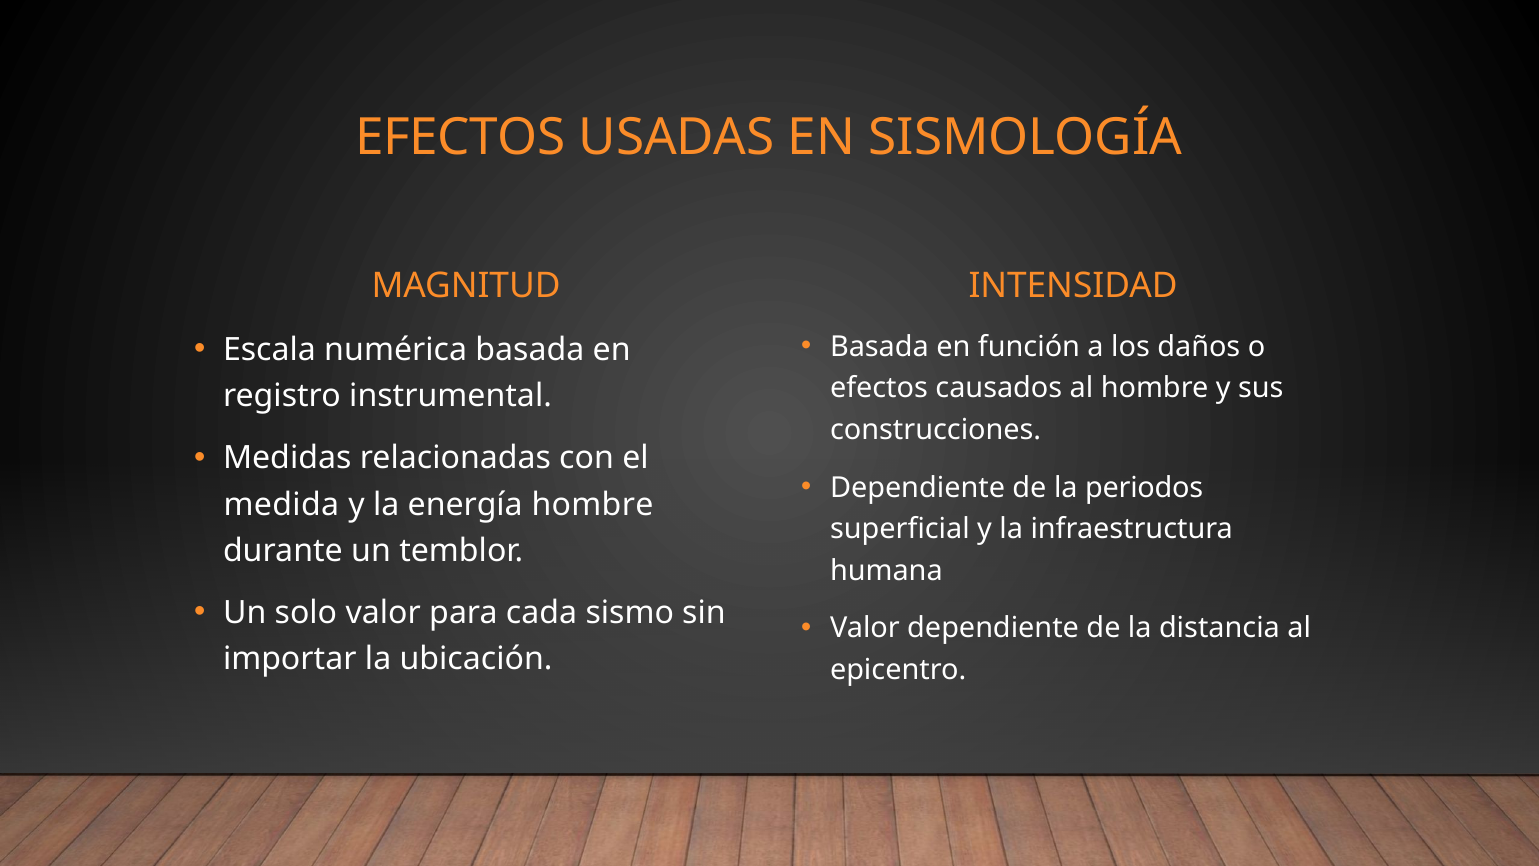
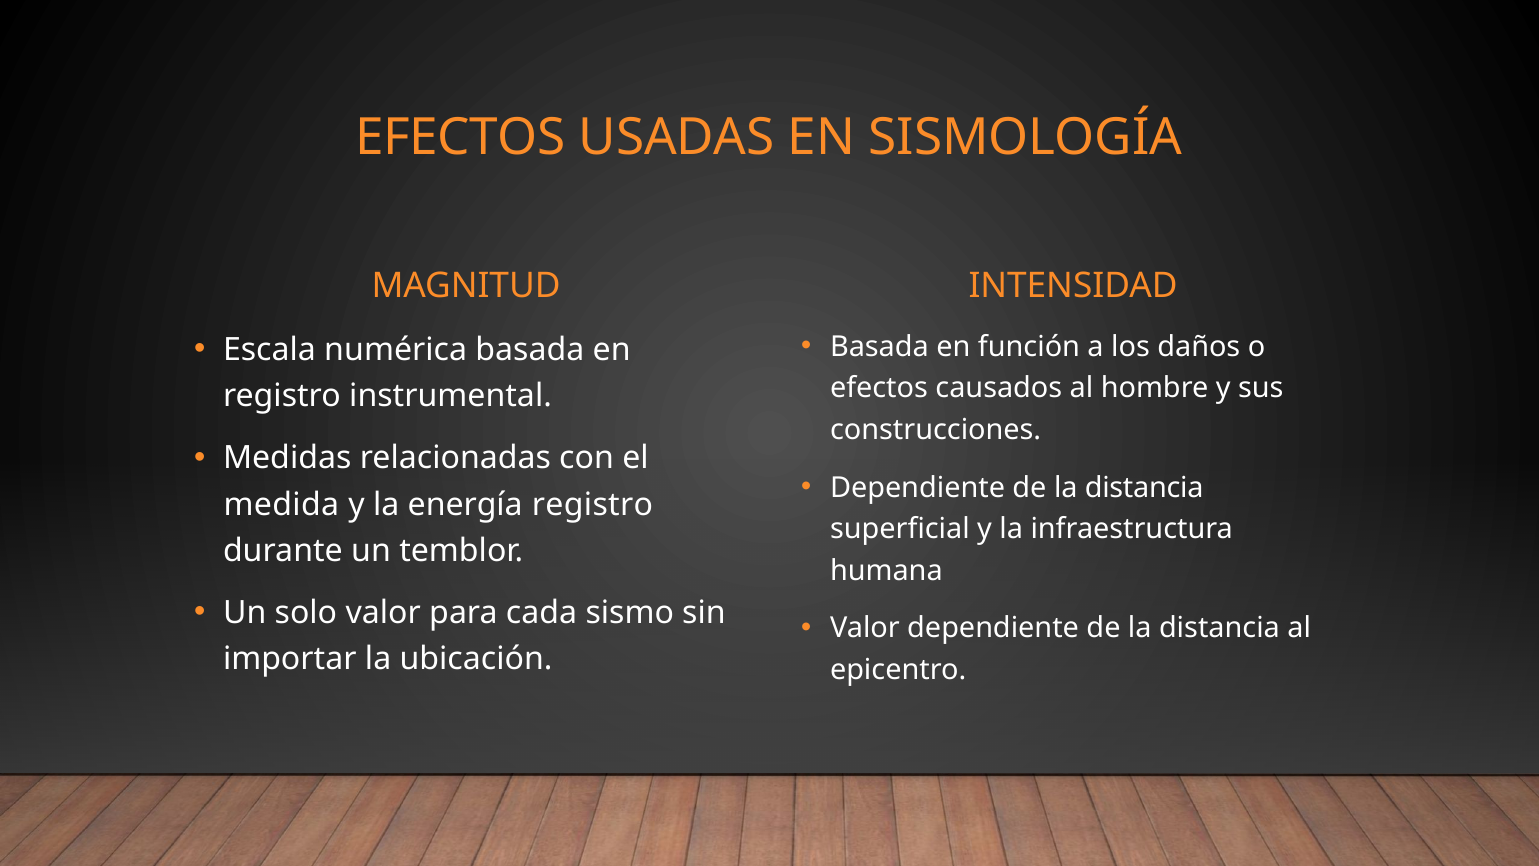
periodos: periodos -> distancia (1144, 487)
energía hombre: hombre -> registro (592, 504)
